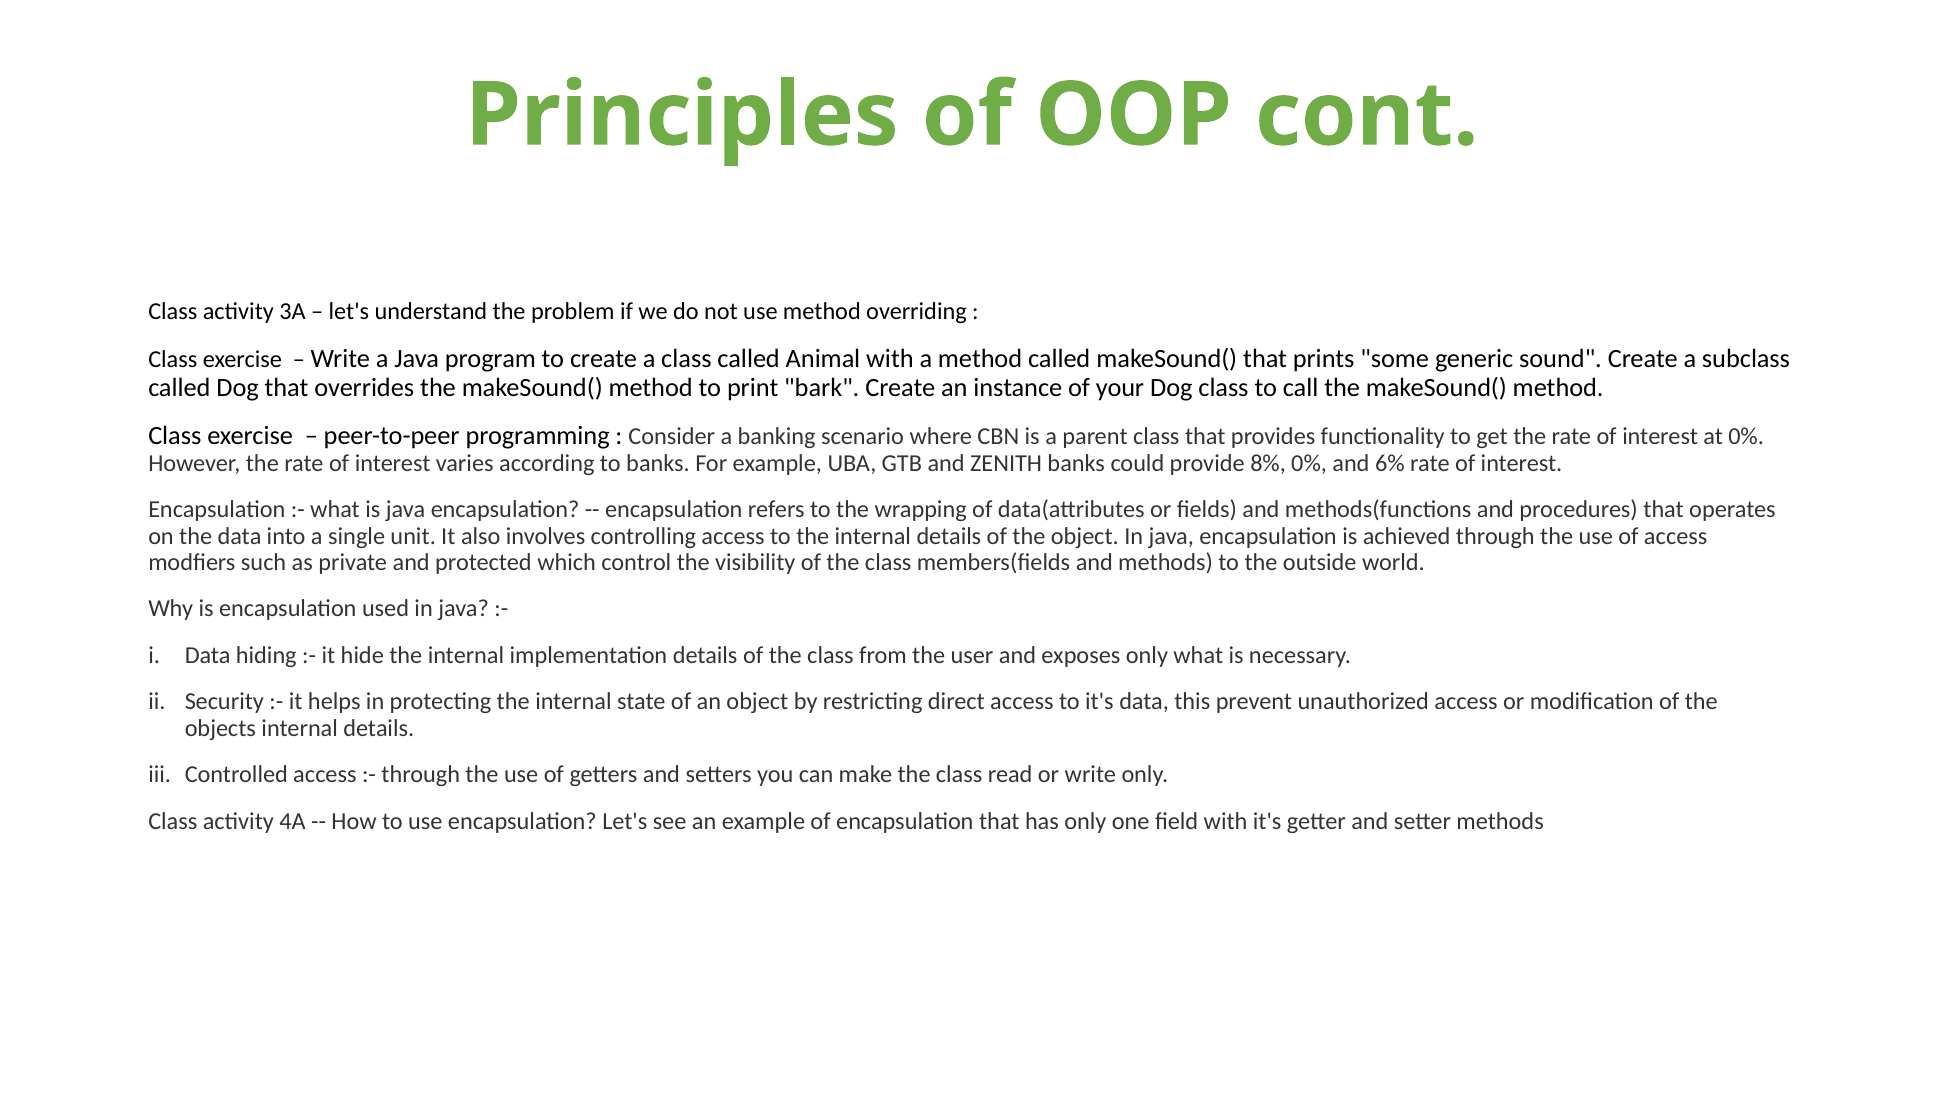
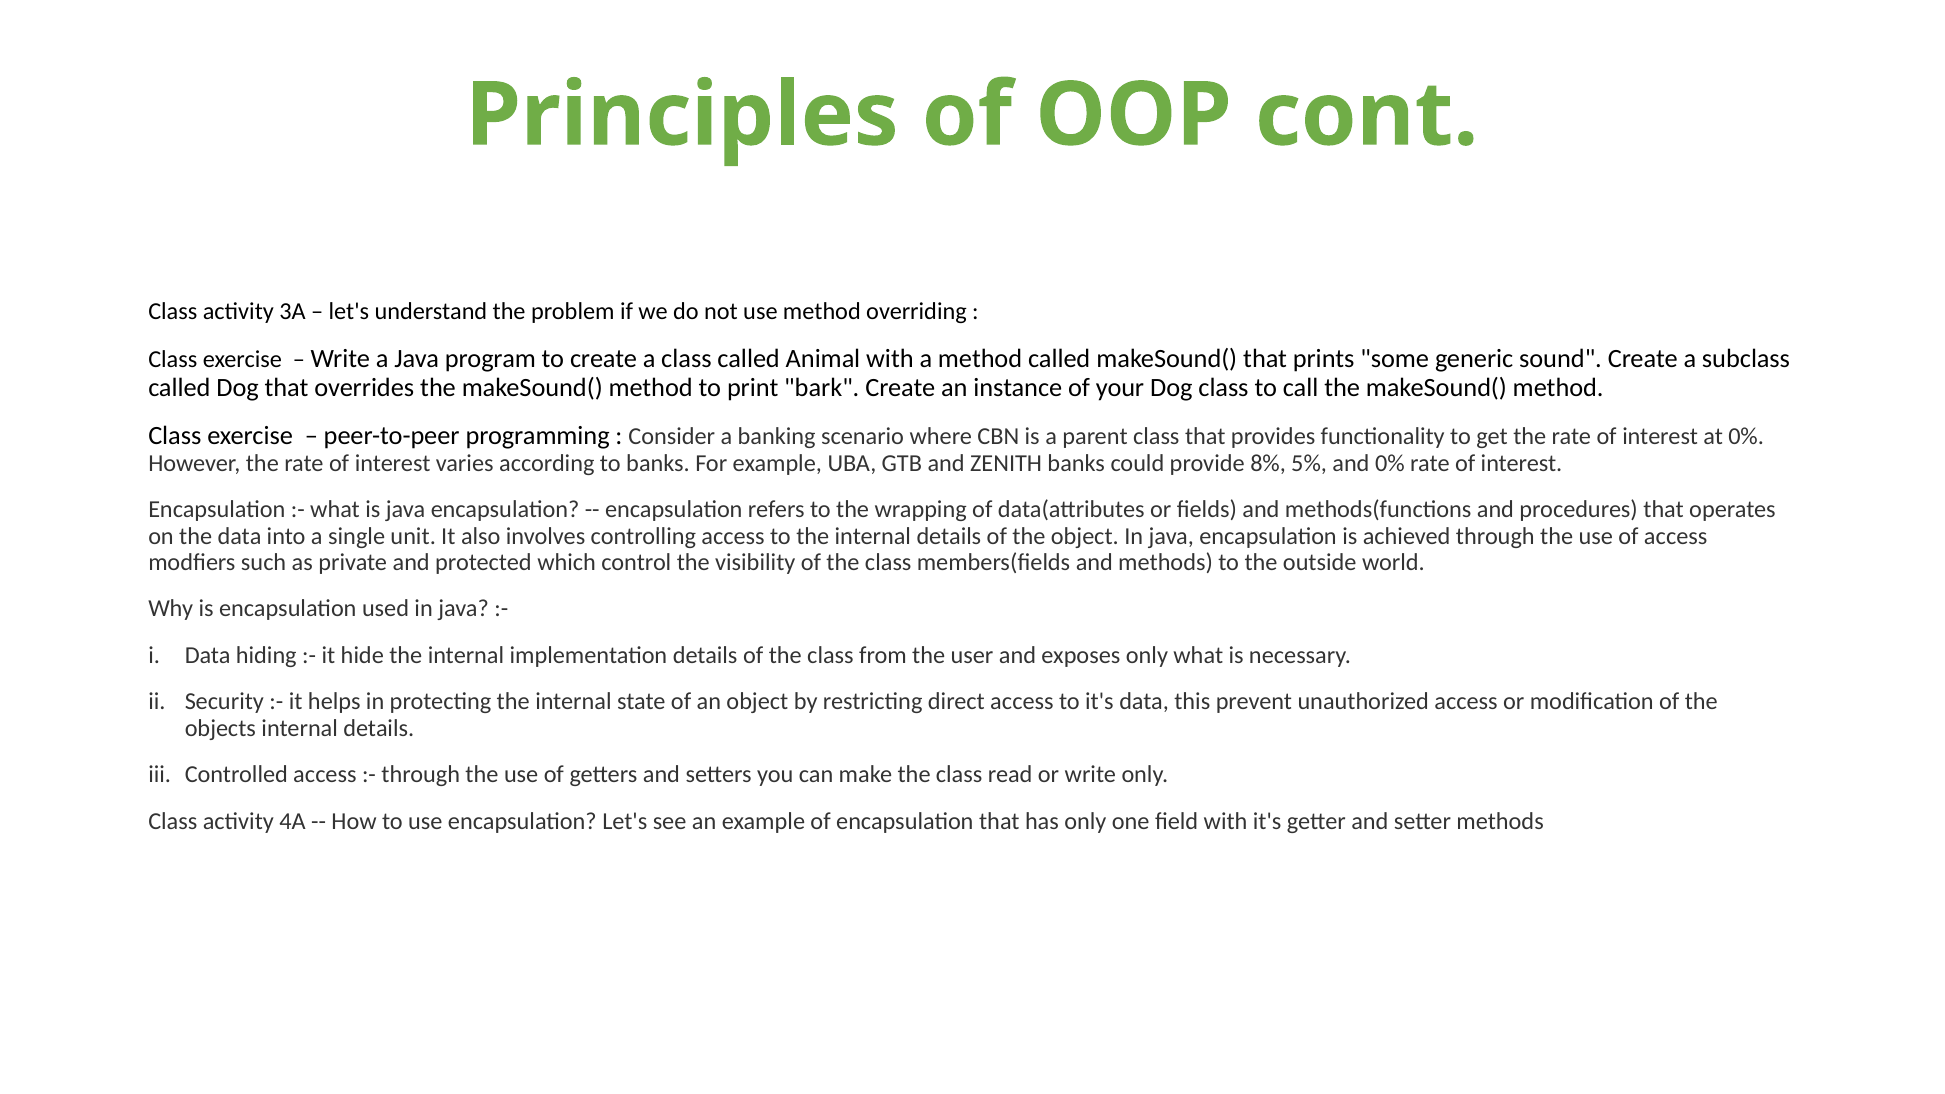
8% 0%: 0% -> 5% (1309, 463)
and 6%: 6% -> 0% (1390, 463)
